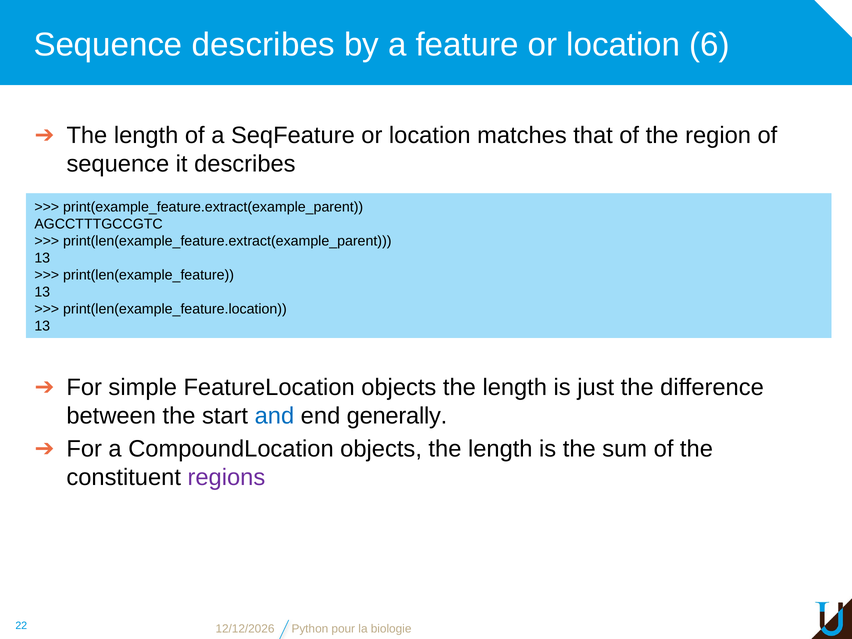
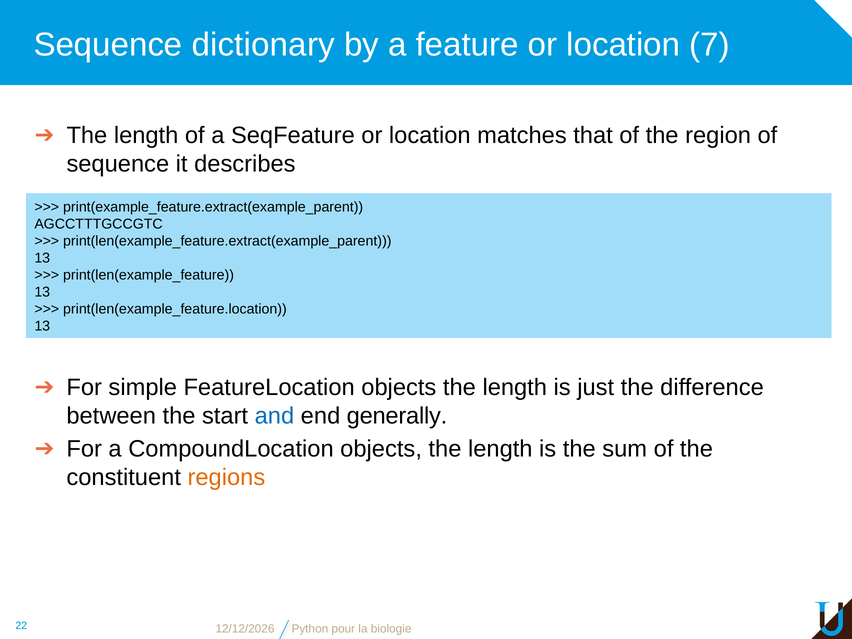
Sequence describes: describes -> dictionary (263, 45)
6: 6 -> 7 (710, 45)
regions colour: purple -> orange (226, 477)
